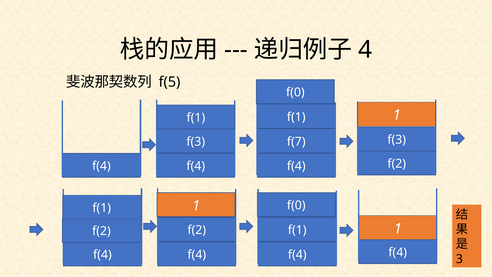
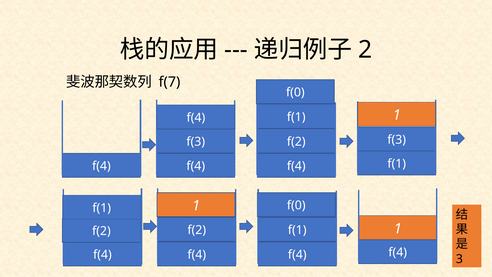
4: 4 -> 2 (365, 50)
f(5: f(5 -> f(7 (169, 82)
f(1: f(1 -> f(4 (196, 118)
f(7: f(7 -> f(2 (296, 142)
f(2: f(2 -> f(1 (397, 164)
